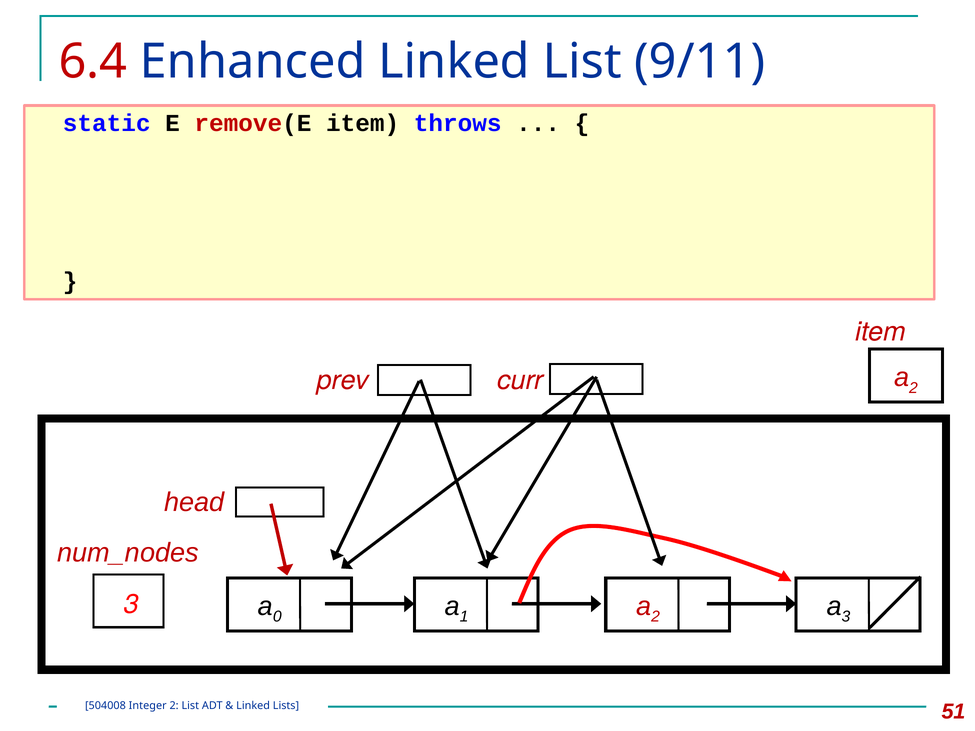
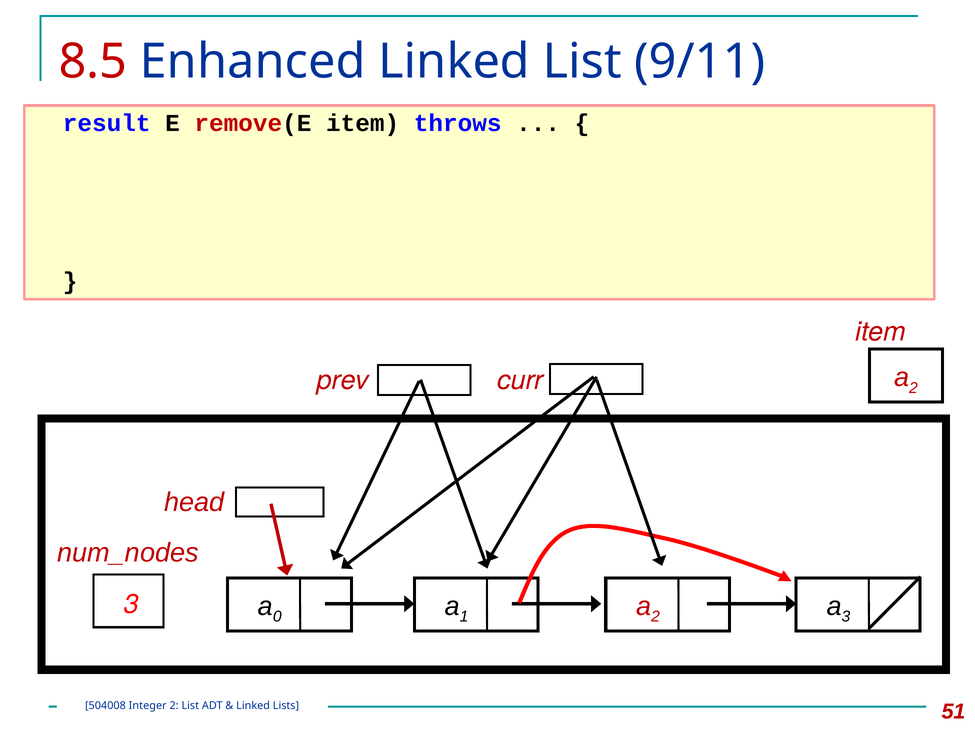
6.4: 6.4 -> 8.5 (93, 62)
static: static -> result (107, 123)
